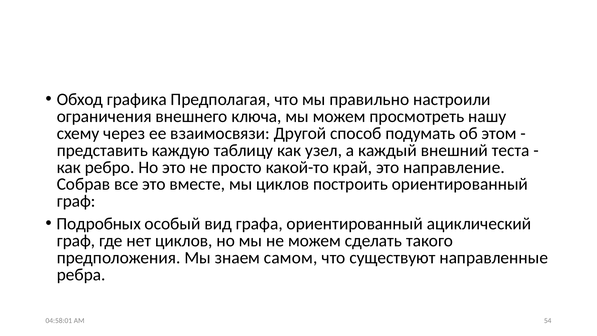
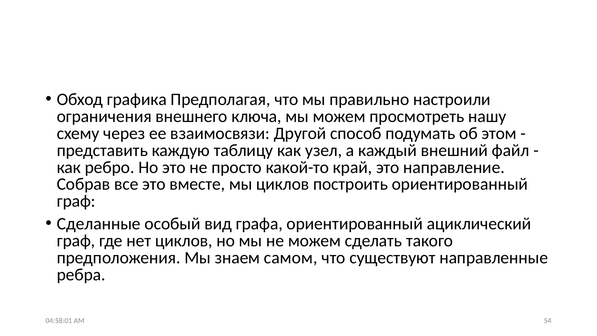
теста: теста -> файл (511, 150)
Подробных: Подробных -> Сделанные (99, 224)
